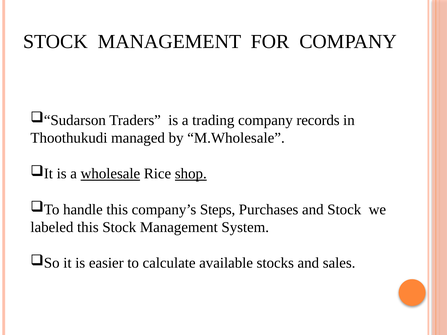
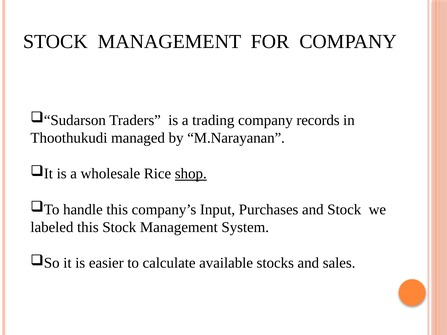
M.Wholesale: M.Wholesale -> M.Narayanan (236, 138)
wholesale underline: present -> none (110, 174)
Steps: Steps -> Input (218, 210)
